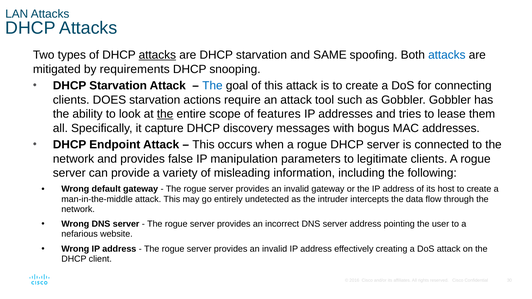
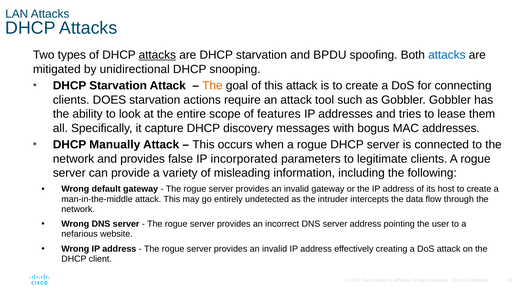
SAME: SAME -> BPDU (330, 55)
requirements: requirements -> unidirectional (135, 69)
The colour: blue -> orange (212, 86)
the underline: present -> none (165, 114)
Endpoint: Endpoint -> Manually (115, 145)
manipulation: manipulation -> incorporated (244, 159)
